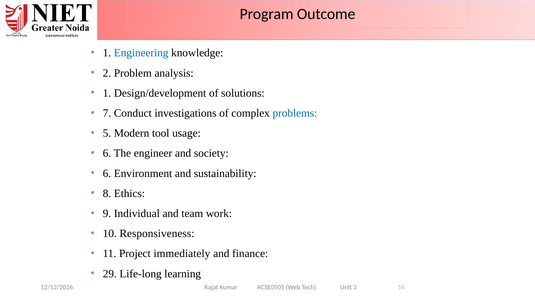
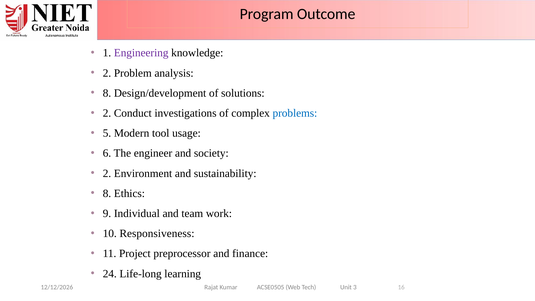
Engineering colour: blue -> purple (141, 53)
1: 1 -> 8 (107, 93)
7: 7 -> 2 (107, 113)
6: 6 -> 2 (107, 173)
immediately: immediately -> preprocessor (182, 254)
29: 29 -> 24 (110, 274)
